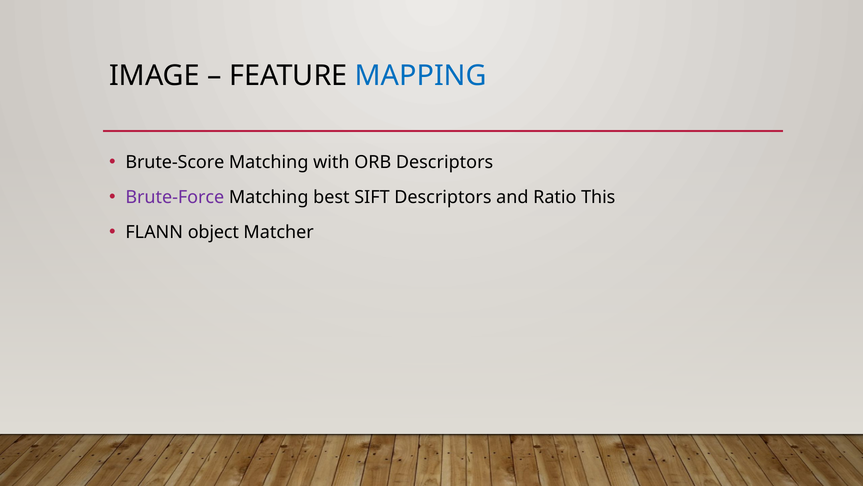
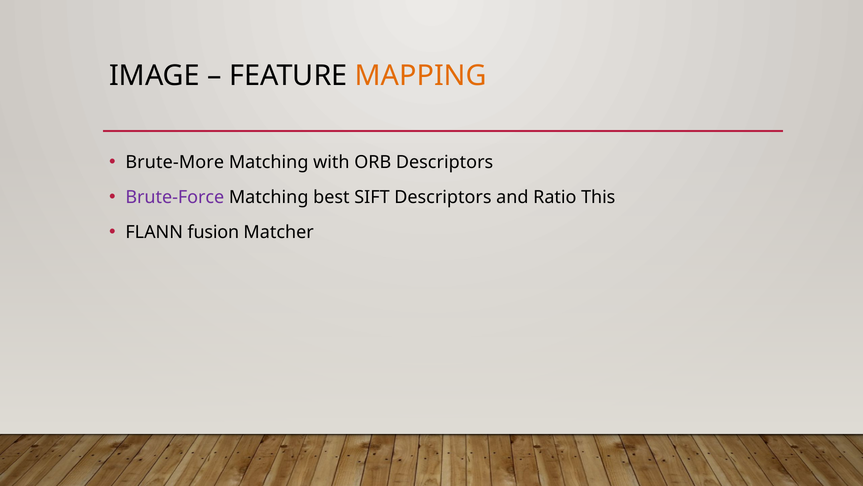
MAPPING colour: blue -> orange (421, 76)
Brute-Score: Brute-Score -> Brute-More (175, 162)
object: object -> fusion (213, 232)
